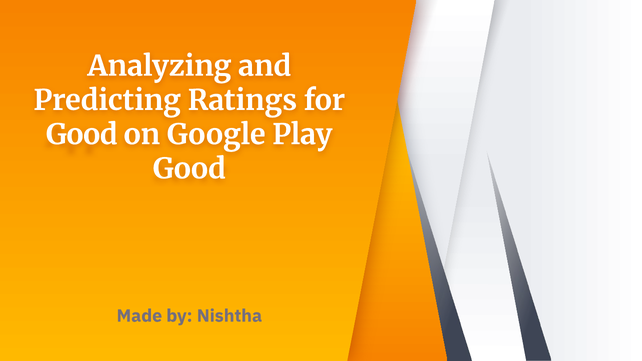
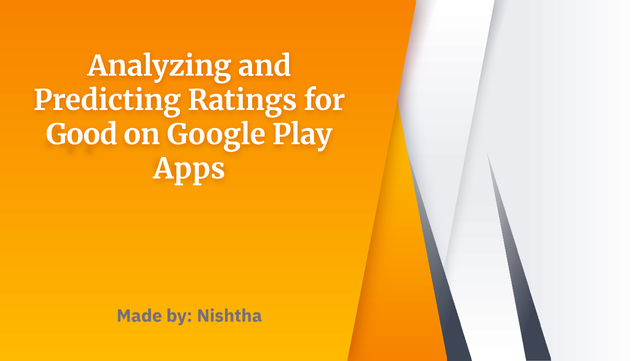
Good: Good -> Apps (189, 169)
